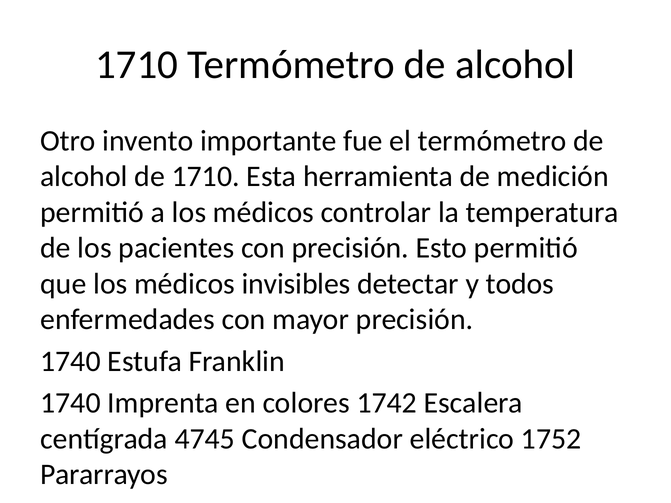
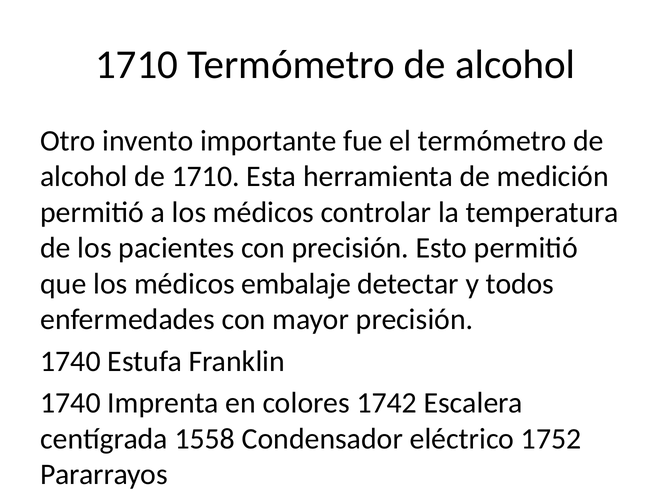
invisibles: invisibles -> embalaje (296, 284)
4745: 4745 -> 1558 (205, 439)
